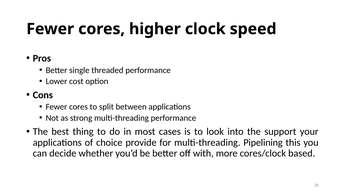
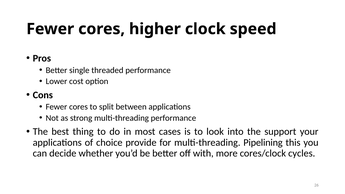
based: based -> cycles (302, 153)
